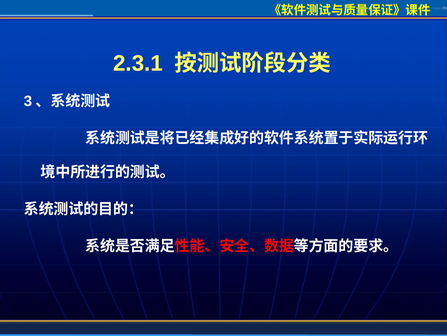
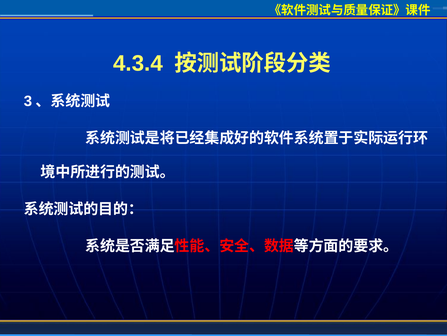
2.3.1: 2.3.1 -> 4.3.4 (138, 63)
